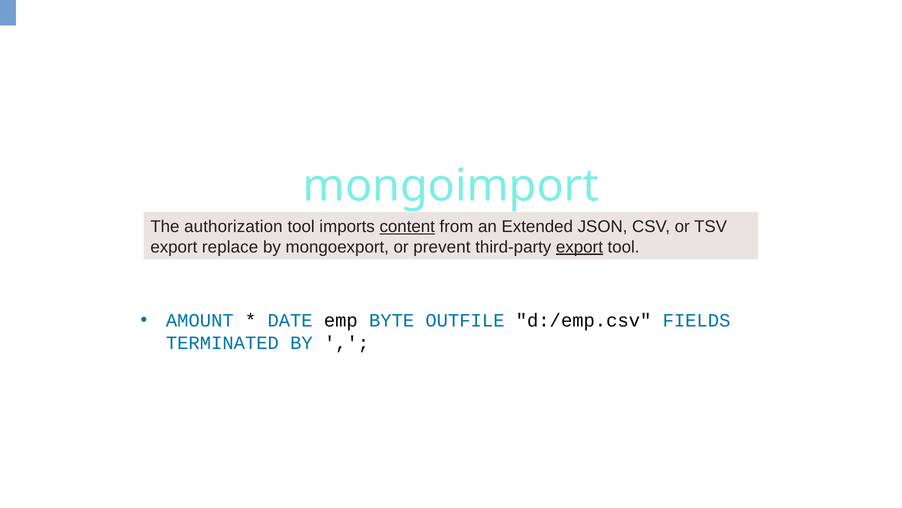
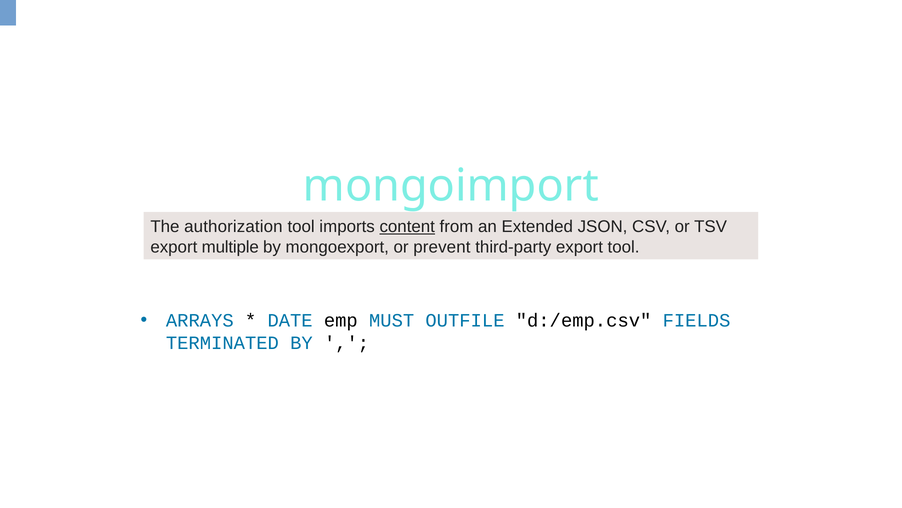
replace: replace -> multiple (230, 247)
export underline: present -> none (579, 247)
AMOUNT: AMOUNT -> ARRAYS (200, 320)
BYTE: BYTE -> MUST (392, 320)
